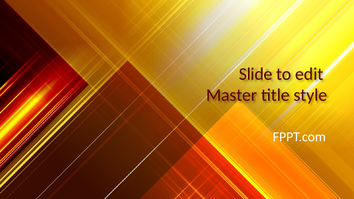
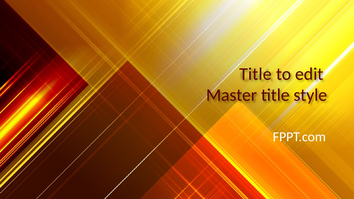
Slide: Slide -> Title (255, 74)
